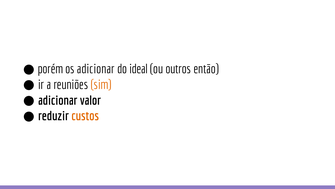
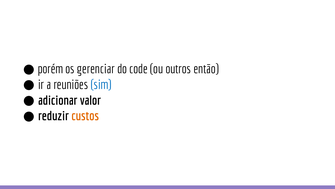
os adicionar: adicionar -> gerenciar (96, 69)
ideal: ideal -> code (139, 69)
sim colour: orange -> blue (101, 85)
